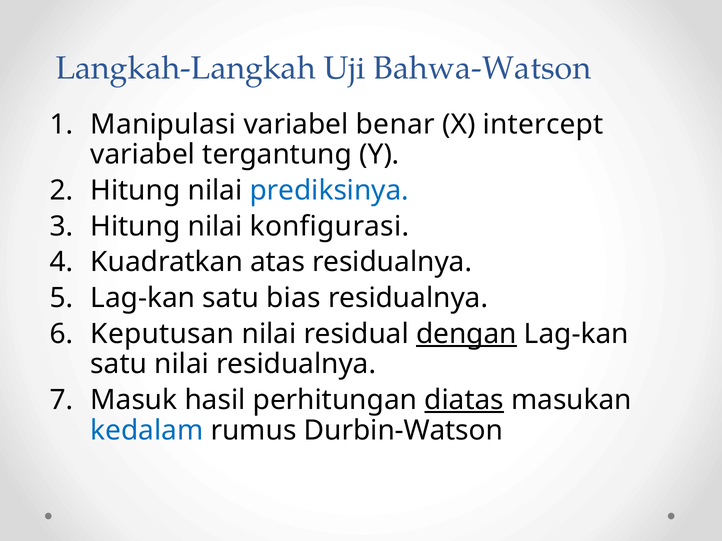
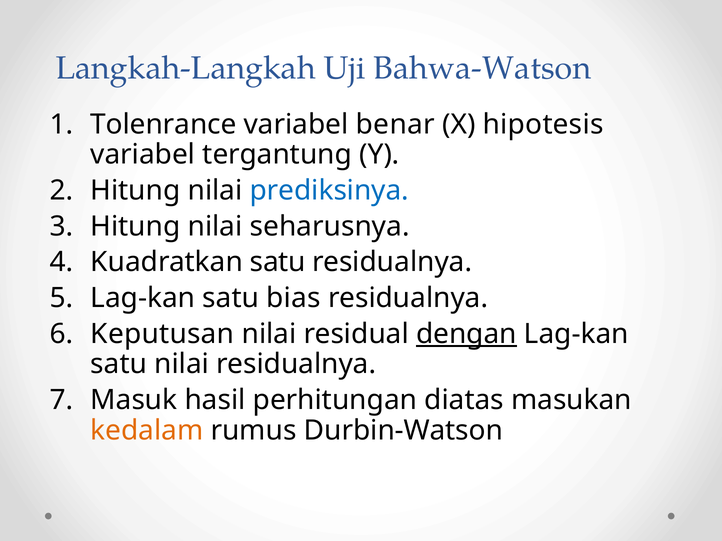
Manipulasi: Manipulasi -> Tolenrance (163, 124)
intercept: intercept -> hipotesis (543, 124)
konfigurasi: konfigurasi -> seharusnya (330, 226)
Kuadratkan atas: atas -> satu (278, 262)
diatas underline: present -> none (464, 400)
kedalam colour: blue -> orange (147, 431)
